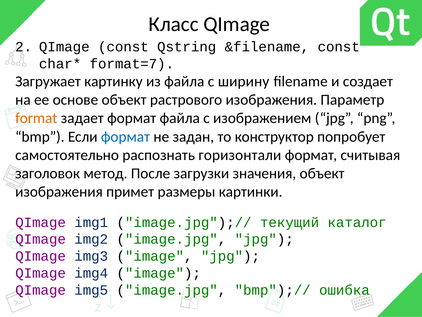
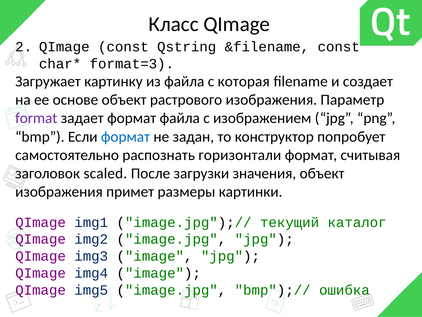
format=7: format=7 -> format=3 (132, 64)
ширину: ширину -> которая (244, 81)
format colour: orange -> purple (36, 118)
метод: метод -> scaled (105, 173)
